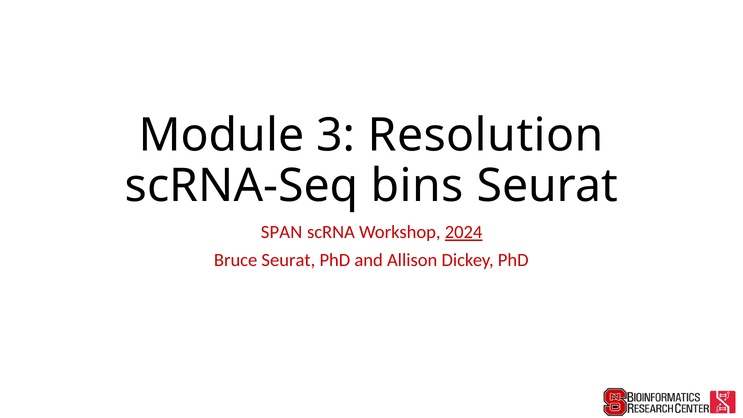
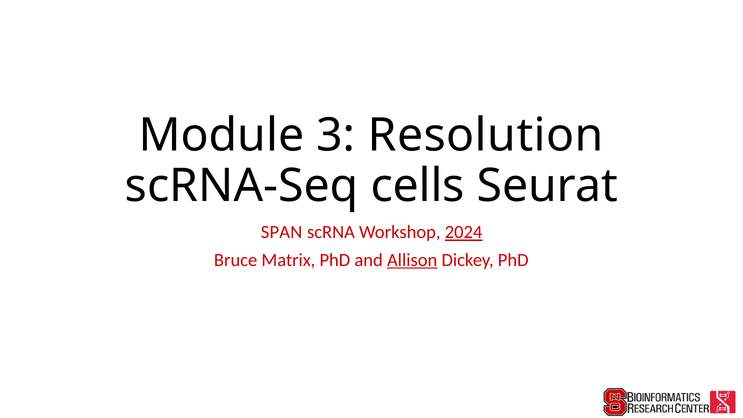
bins: bins -> cells (418, 186)
Bruce Seurat: Seurat -> Matrix (288, 260)
Allison underline: none -> present (412, 260)
